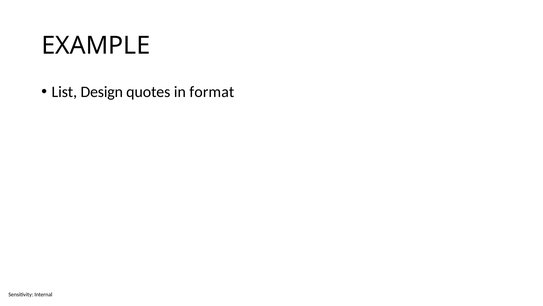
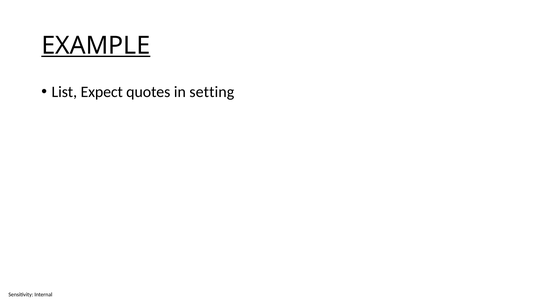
EXAMPLE underline: none -> present (96, 46)
Design: Design -> Expect (102, 92)
format: format -> setting (212, 92)
